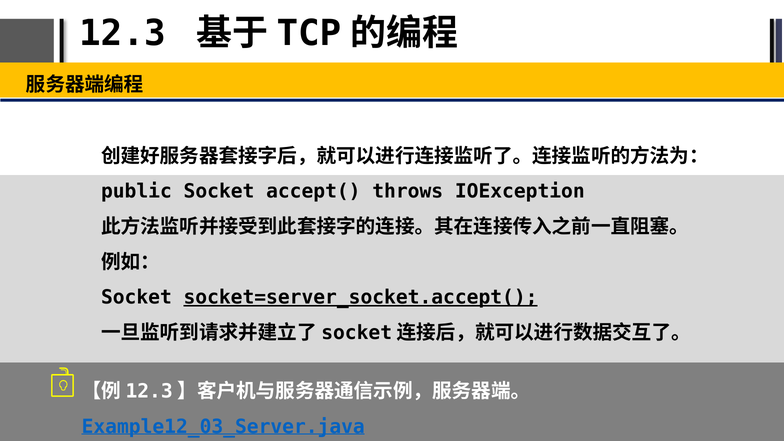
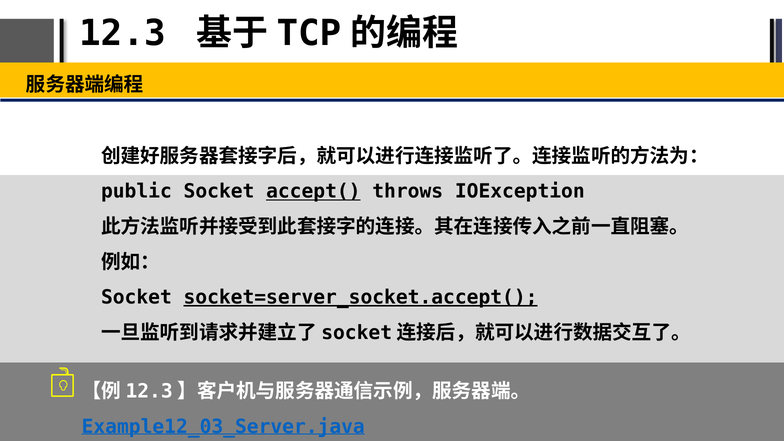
accept( underline: none -> present (313, 191)
